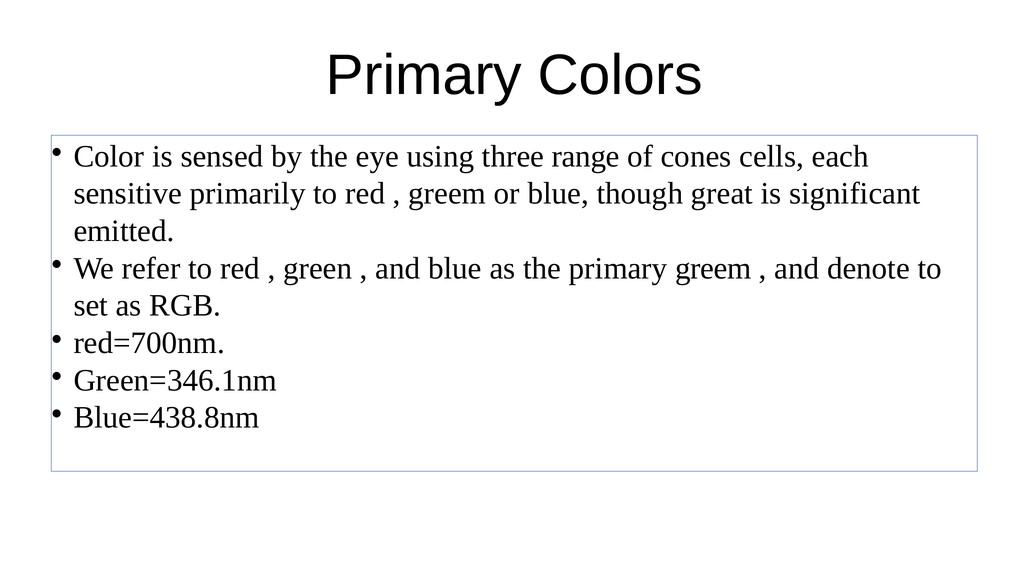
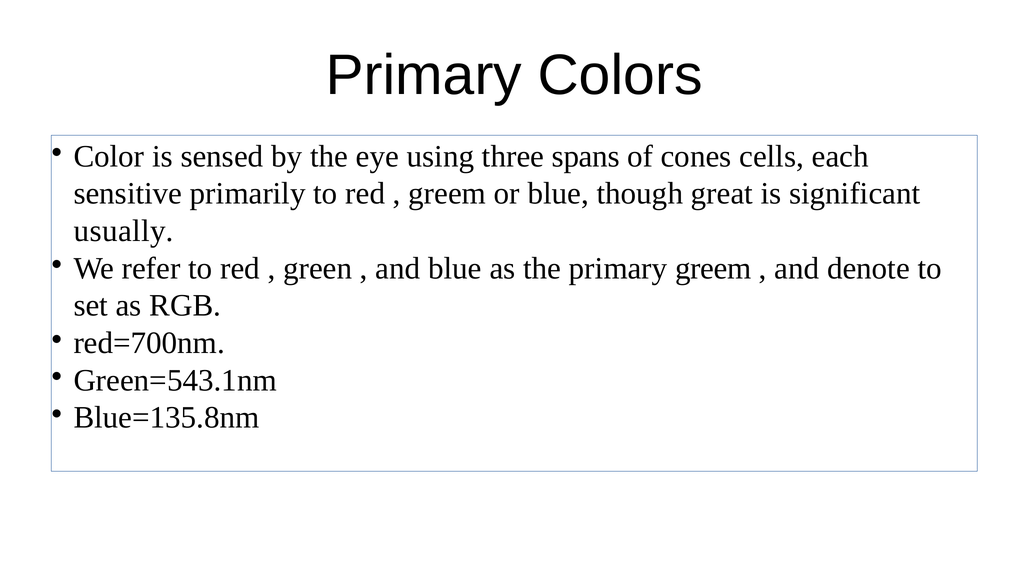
range: range -> spans (586, 156)
emitted: emitted -> usually (124, 231)
Green=346.1nm: Green=346.1nm -> Green=543.1nm (175, 380)
Blue=438.8nm: Blue=438.8nm -> Blue=135.8nm (167, 418)
